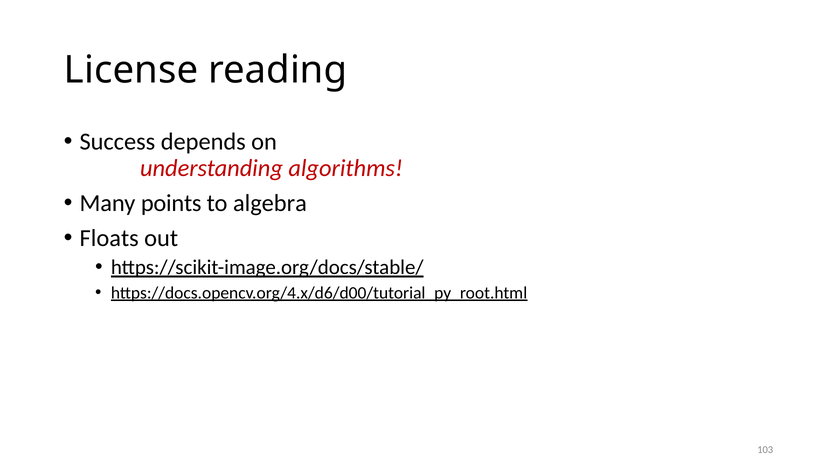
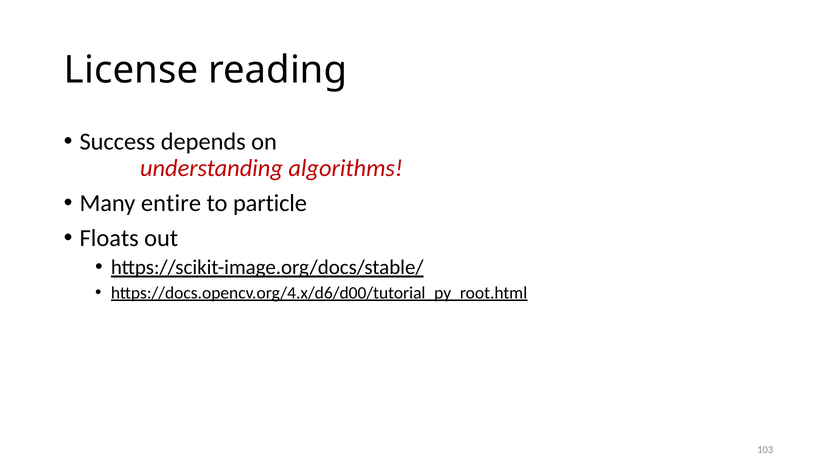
points: points -> entire (171, 203)
algebra: algebra -> particle (270, 203)
